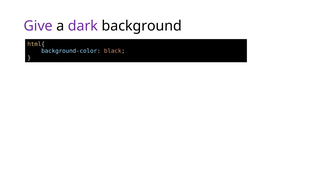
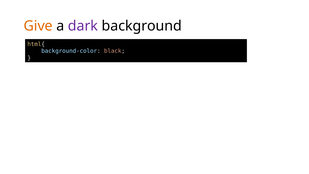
Give colour: purple -> orange (38, 26)
